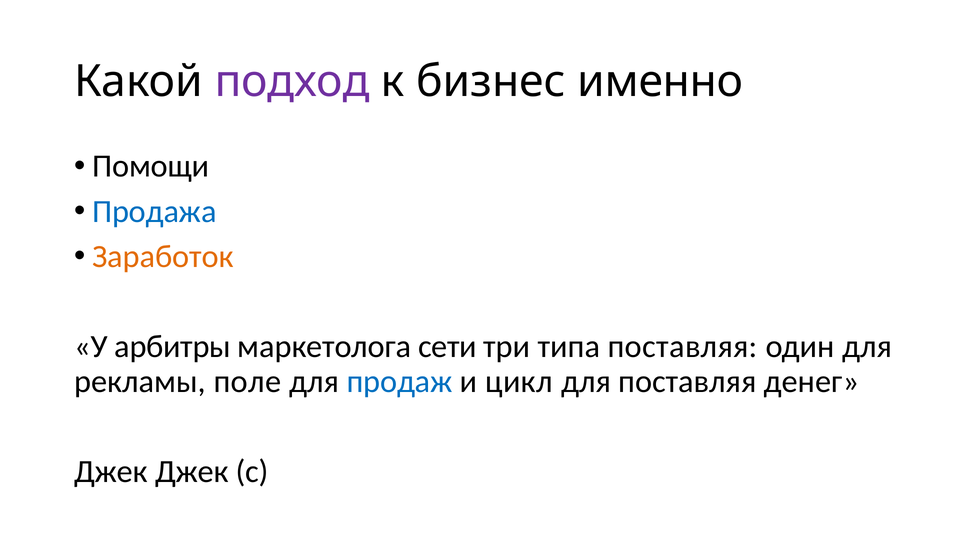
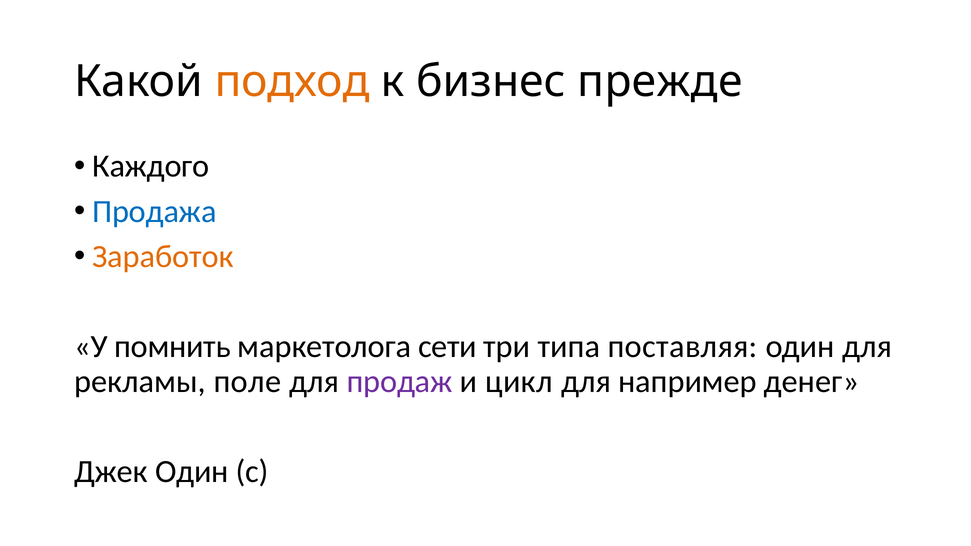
подход colour: purple -> orange (292, 82)
именно: именно -> прежде (660, 82)
Помощи: Помощи -> Каждого (151, 166)
арбитры: арбитры -> помнить (173, 347)
продаж colour: blue -> purple (400, 382)
для поставляя: поставляя -> например (687, 382)
Джек Джек: Джек -> Один (192, 472)
